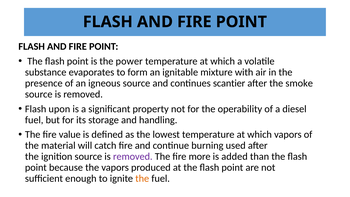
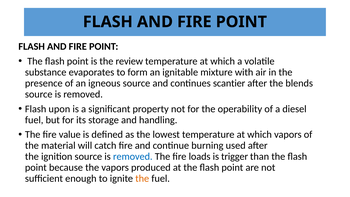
power: power -> review (129, 61)
smoke: smoke -> blends (299, 83)
removed colour: purple -> blue (133, 156)
more: more -> loads (200, 156)
added: added -> trigger (235, 156)
